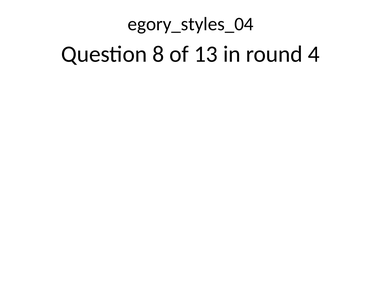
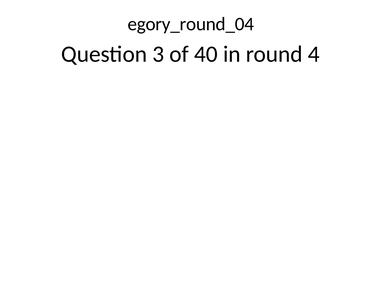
egory_styles_04: egory_styles_04 -> egory_round_04 (191, 24)
8: 8 -> 3 (158, 54)
13: 13 -> 40 (206, 54)
